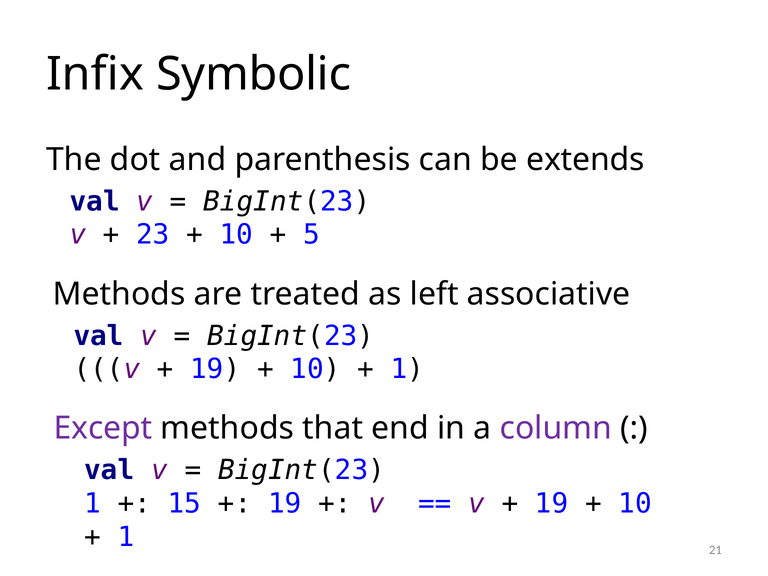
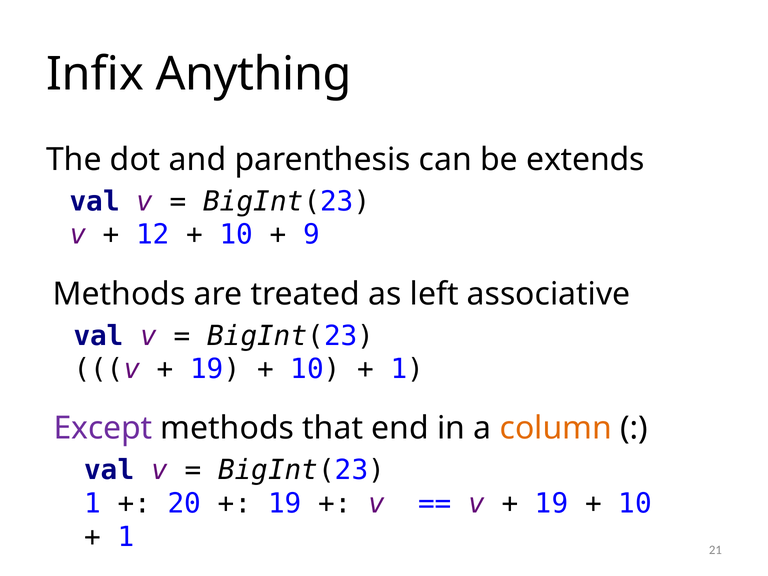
Symbolic: Symbolic -> Anything (254, 74)
23: 23 -> 12 (153, 235)
5: 5 -> 9 (312, 235)
column colour: purple -> orange (556, 428)
15: 15 -> 20 (184, 504)
